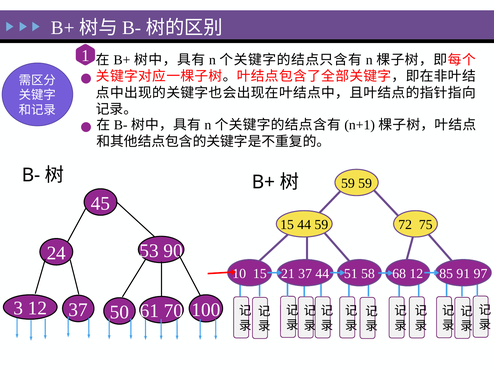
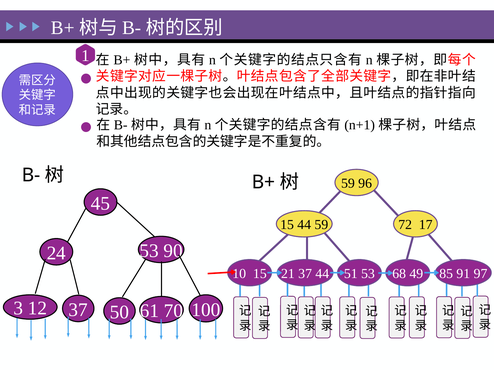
59 59: 59 -> 96 (365, 184)
75: 75 -> 17 (426, 225)
51 58: 58 -> 53 (368, 274)
68 12: 12 -> 49 (416, 274)
